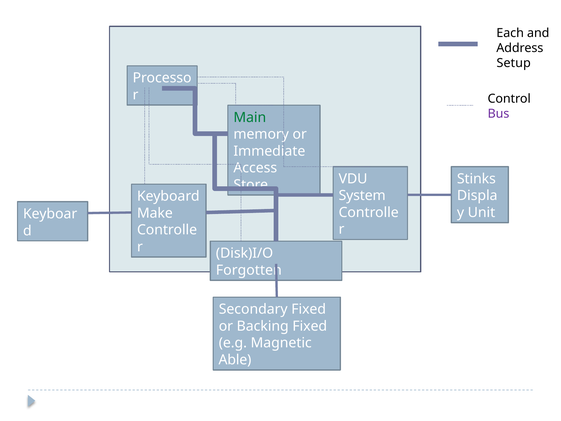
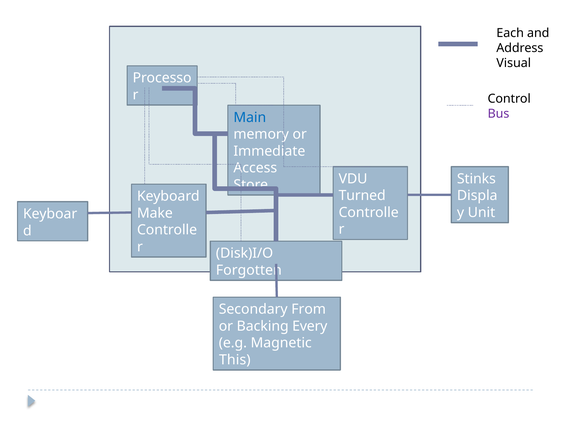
Setup: Setup -> Visual (514, 63)
Main colour: green -> blue (250, 117)
System: System -> Turned (362, 196)
Secondary Fixed: Fixed -> From (309, 309)
Backing Fixed: Fixed -> Every (310, 326)
Able: Able -> This (235, 360)
